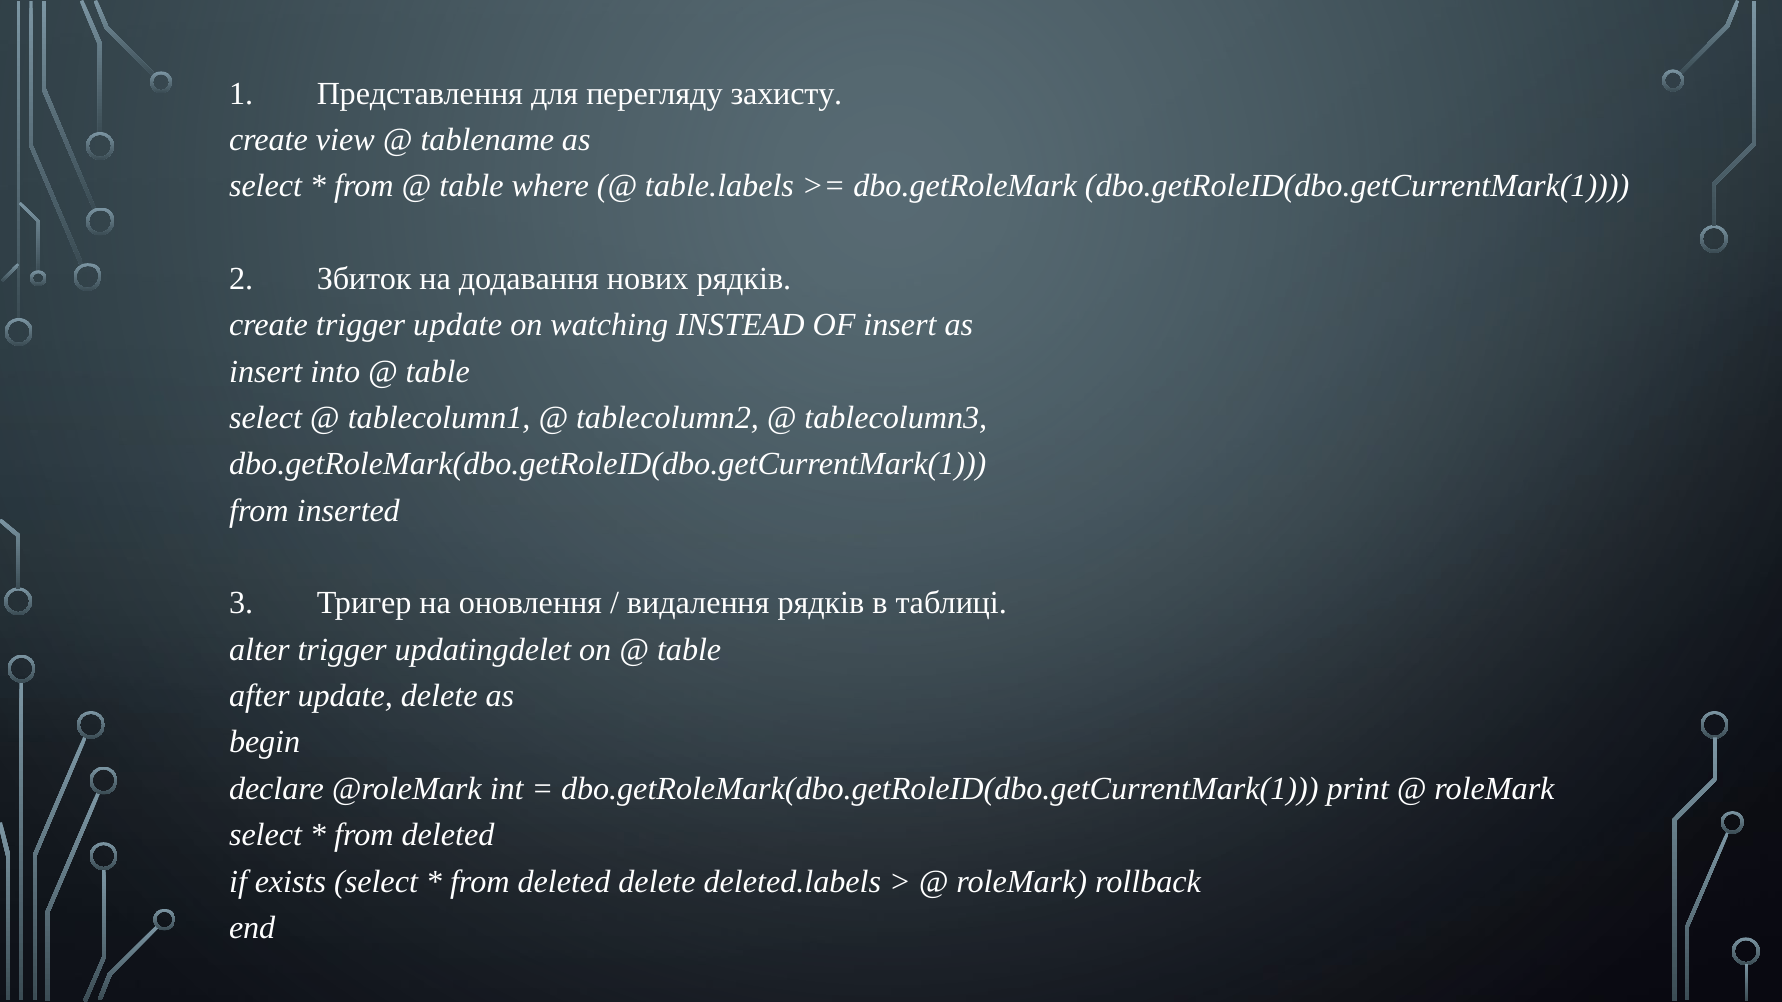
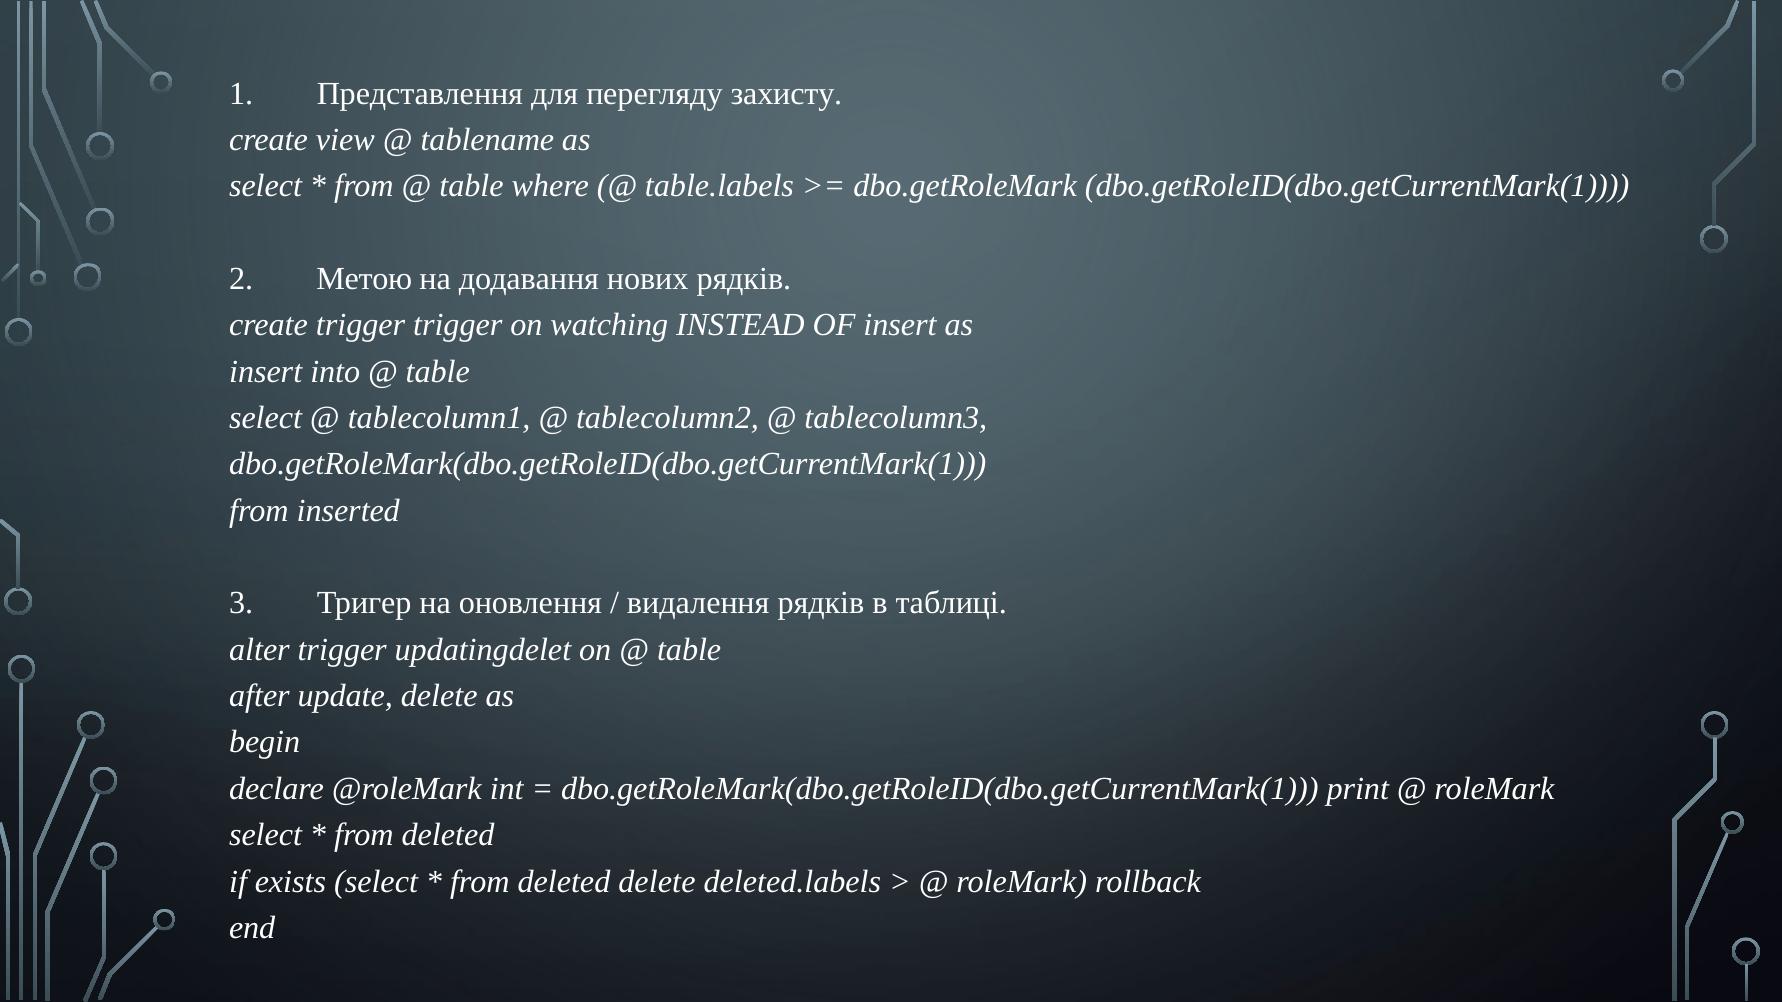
Збиток: Збиток -> Метою (364, 279)
trigger update: update -> trigger (458, 325)
